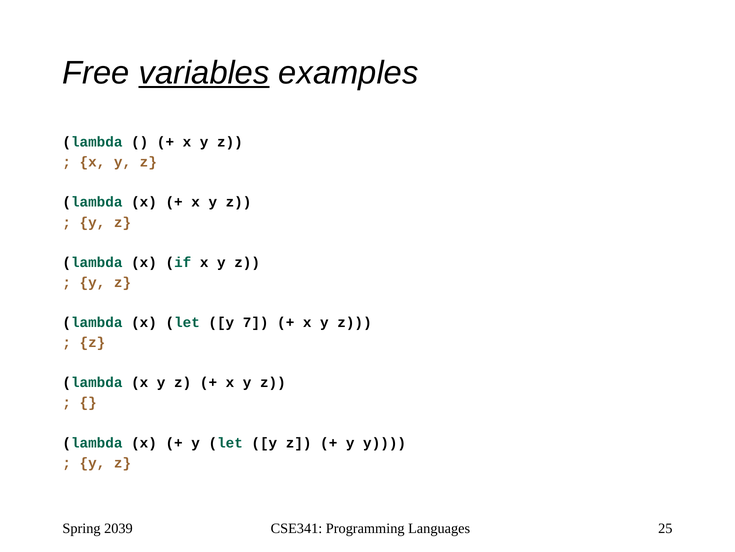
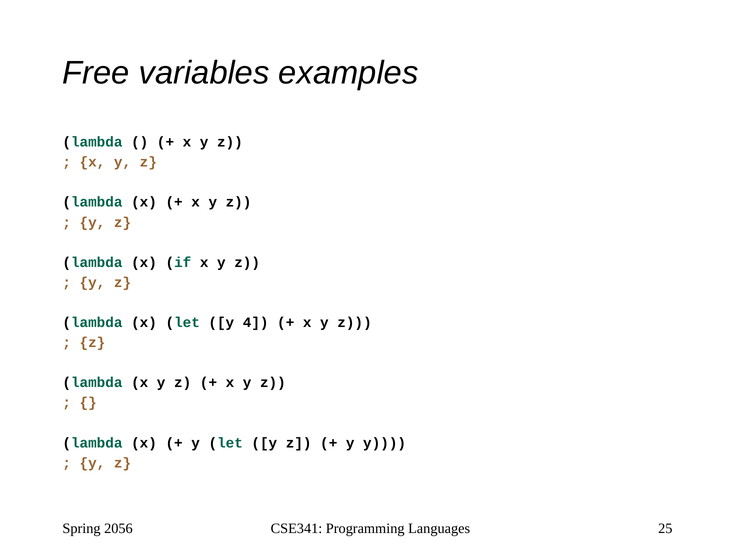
variables underline: present -> none (204, 73)
7: 7 -> 4 (256, 322)
2039: 2039 -> 2056 (118, 528)
